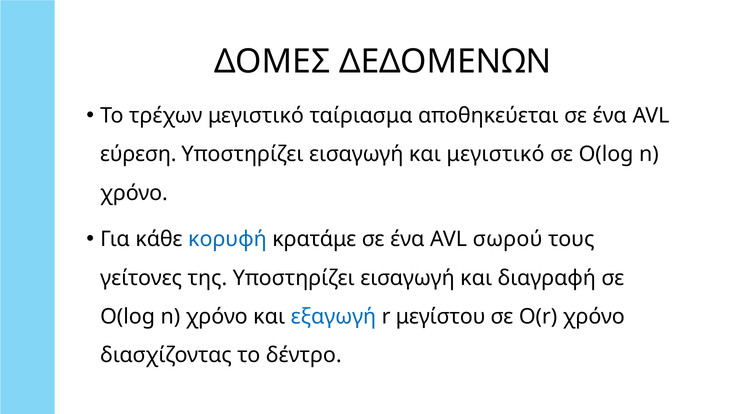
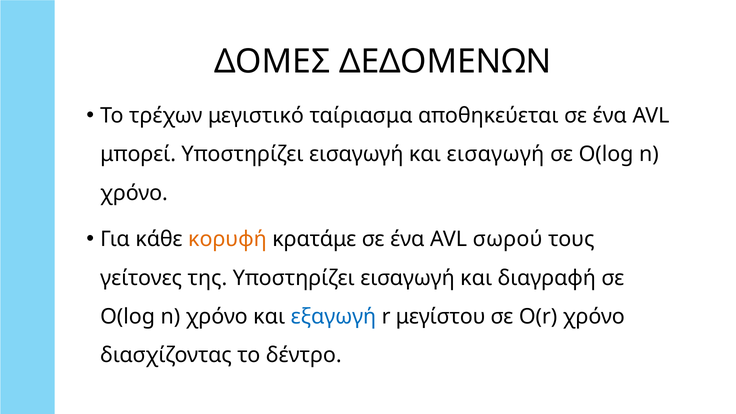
εύρεση: εύρεση -> μπορεί (138, 154)
και μεγιστικό: μεγιστικό -> εισαγωγή (495, 154)
κορυφή colour: blue -> orange (227, 239)
